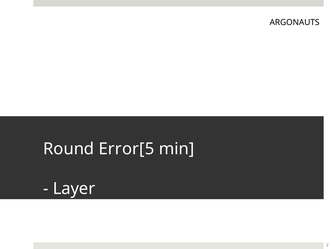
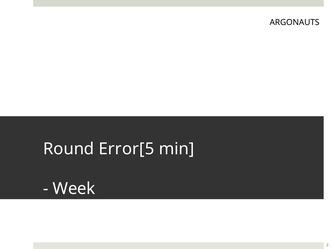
Layer: Layer -> Week (74, 189)
